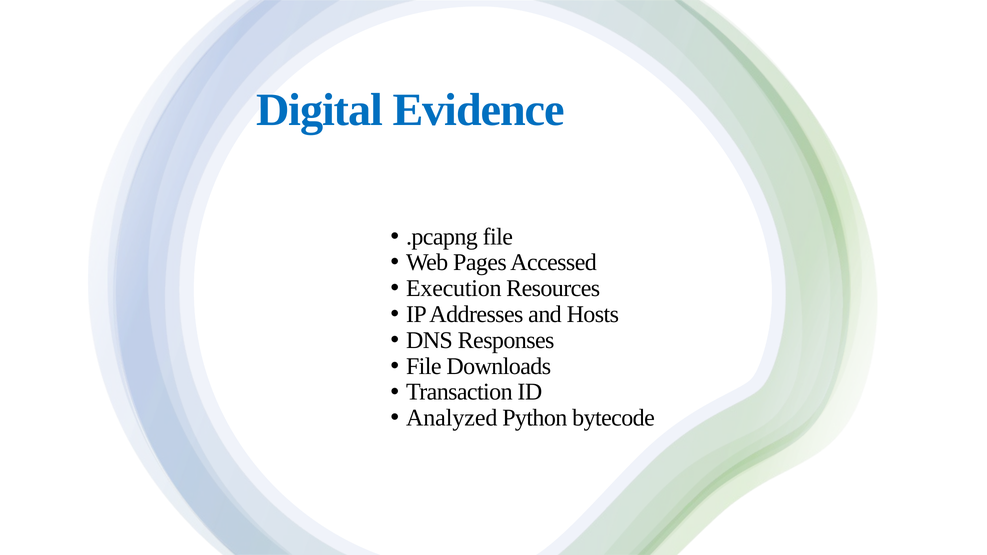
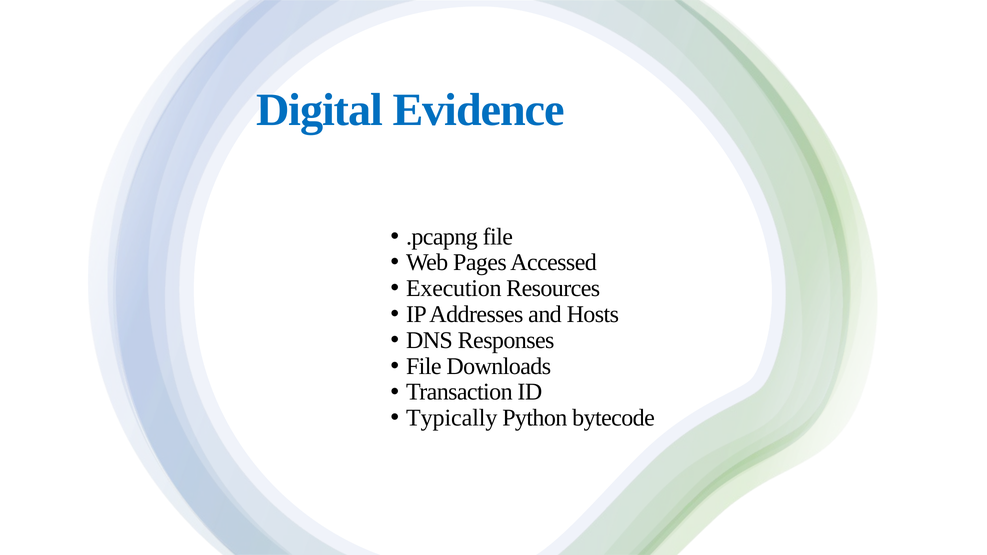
Analyzed: Analyzed -> Typically (452, 418)
